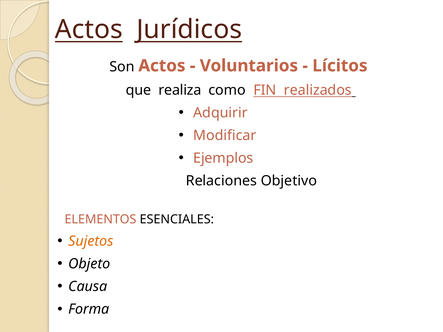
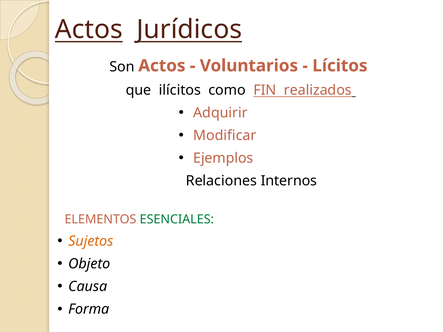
realiza: realiza -> ilícitos (180, 90)
Objetivo: Objetivo -> Internos (289, 181)
ESENCIALES colour: black -> green (177, 219)
